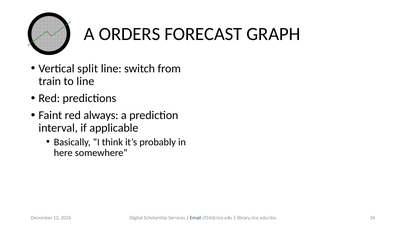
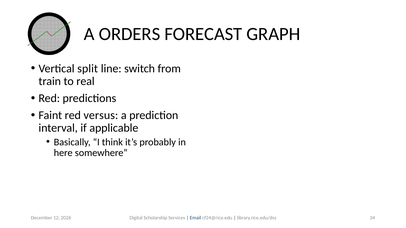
to line: line -> real (85, 81)
always: always -> versus (101, 115)
